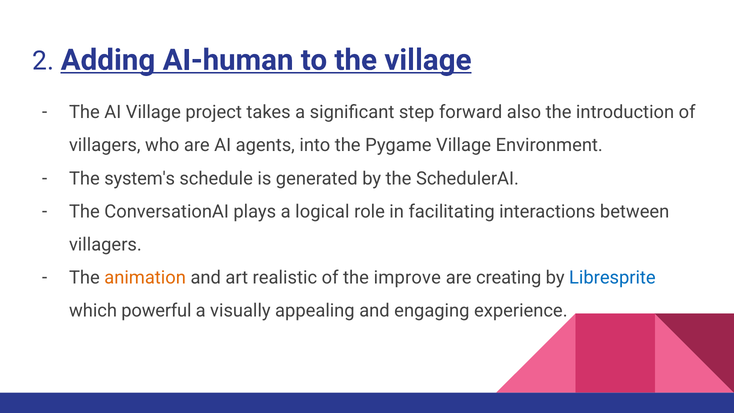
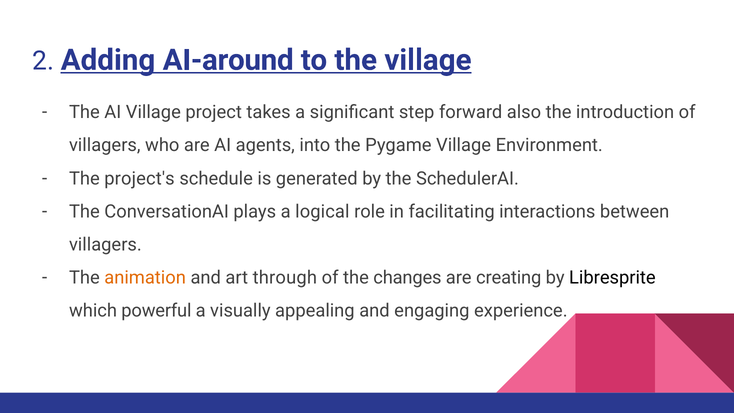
AI-human: AI-human -> AI-around (228, 60)
system's: system's -> project's (140, 178)
realistic: realistic -> through (285, 277)
improve: improve -> changes (407, 277)
Libresprite colour: blue -> black (612, 277)
